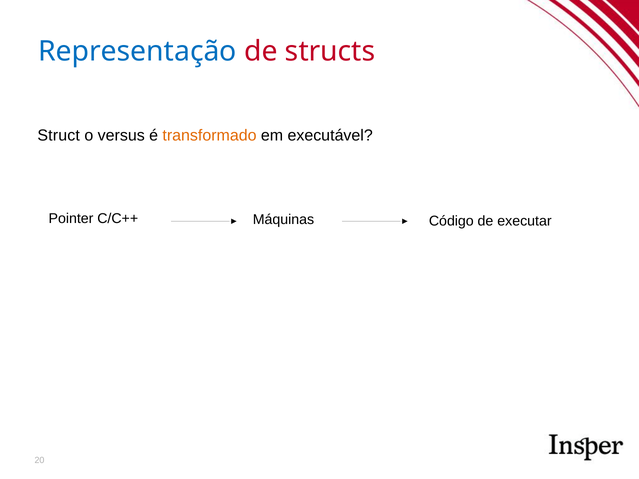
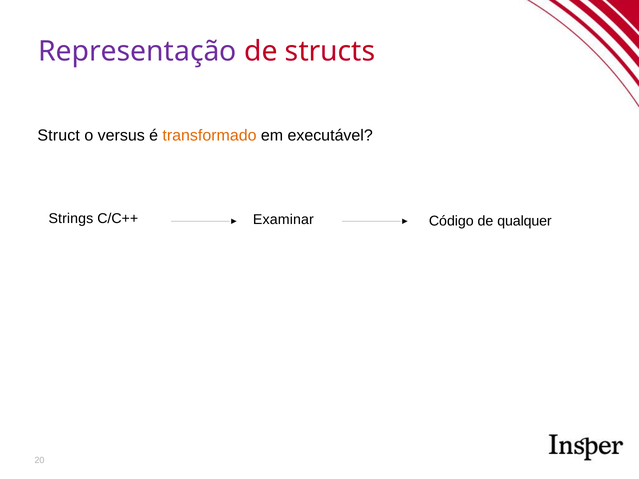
Representação colour: blue -> purple (137, 52)
Pointer: Pointer -> Strings (71, 219)
Máquinas: Máquinas -> Examinar (283, 220)
executar: executar -> qualquer (525, 221)
